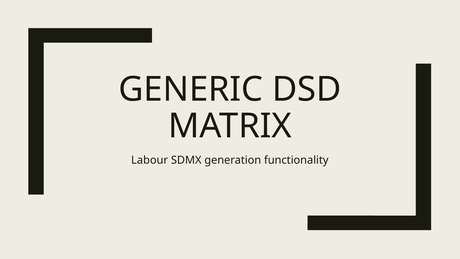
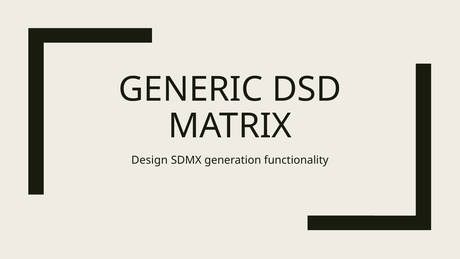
Labour: Labour -> Design (150, 160)
